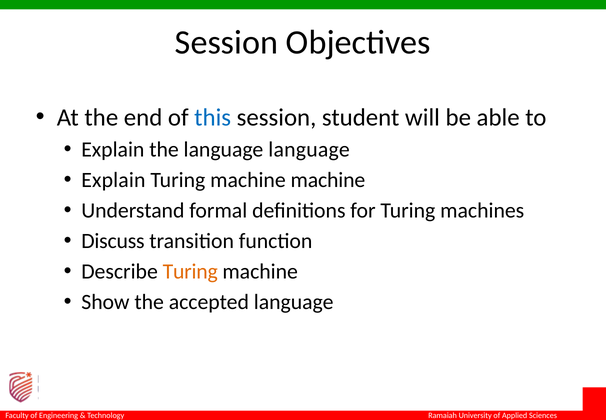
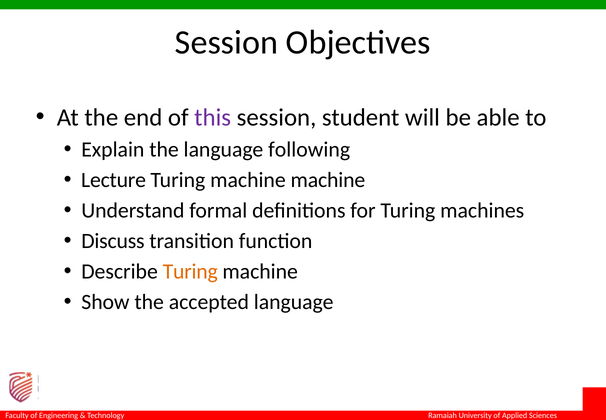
this colour: blue -> purple (213, 117)
language language: language -> following (309, 149)
Explain: Explain -> Lecture (114, 180)
